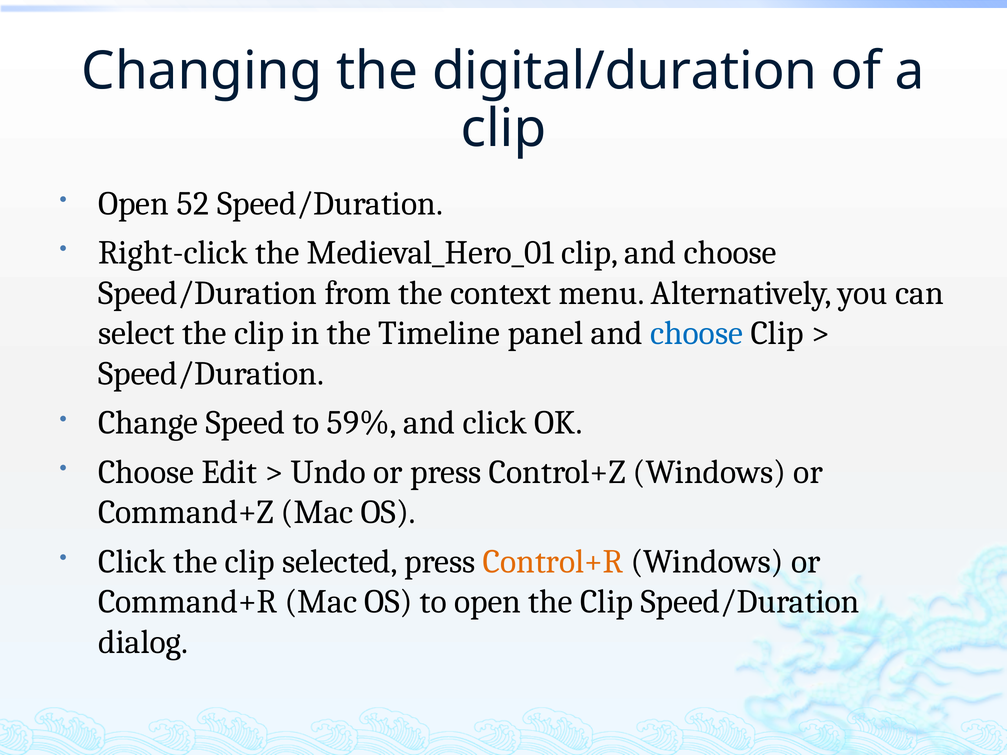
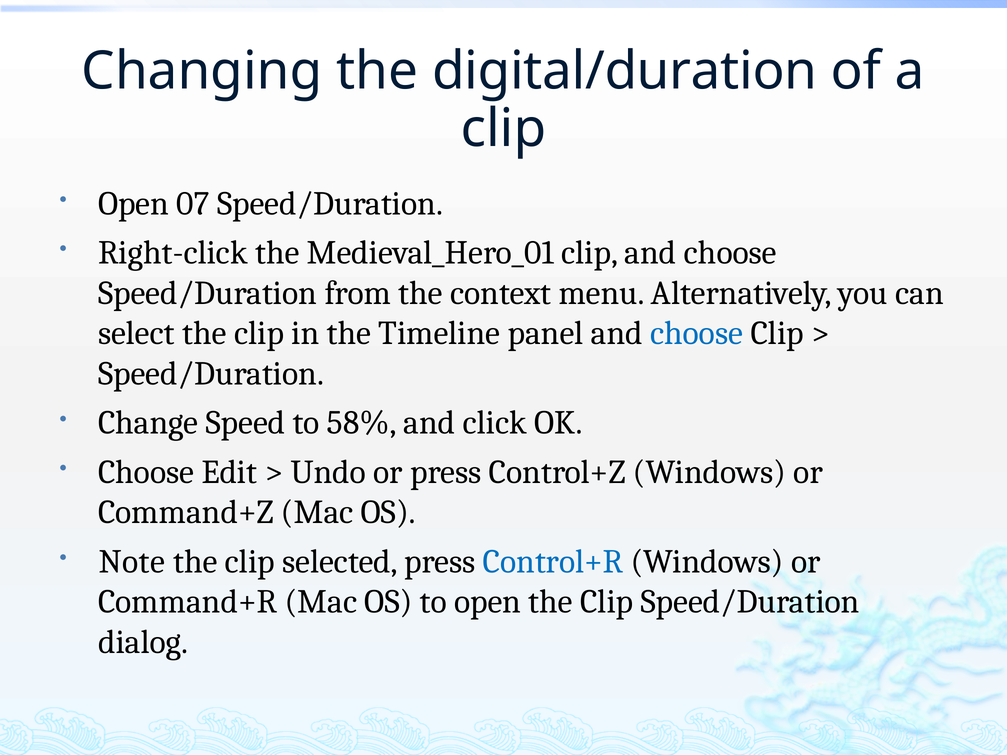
52: 52 -> 07 (193, 204)
59%: 59% -> 58% (362, 423)
Click: Click -> Note (132, 562)
Control+R colour: orange -> blue (553, 562)
